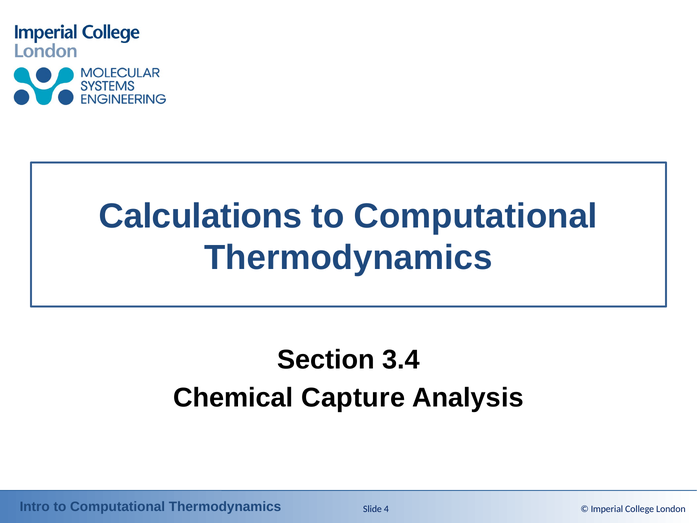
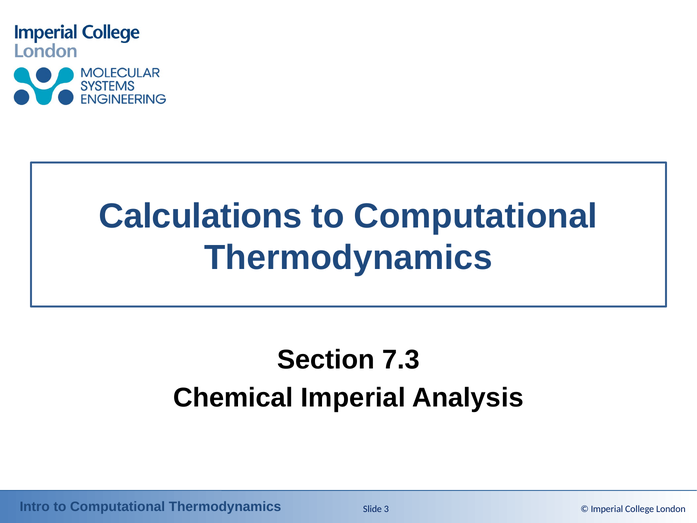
3.4: 3.4 -> 7.3 (401, 360)
Chemical Capture: Capture -> Imperial (353, 398)
4: 4 -> 3 (386, 509)
